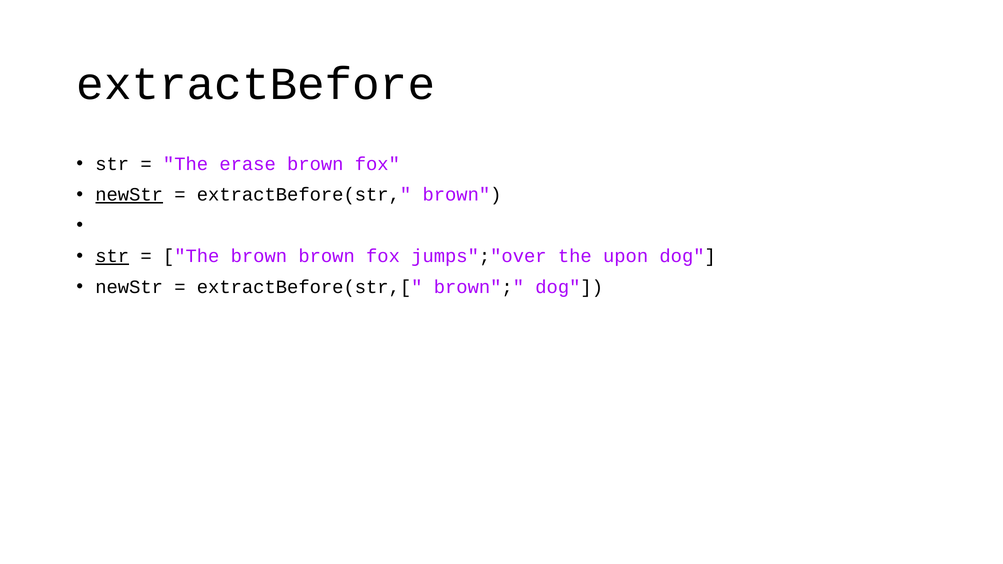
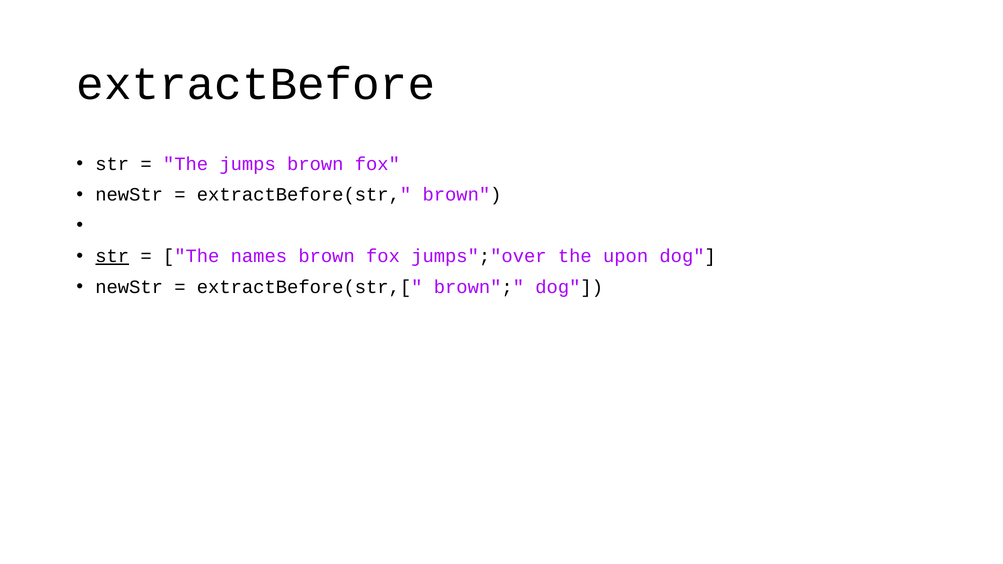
erase: erase -> jumps (248, 164)
newStr underline: present -> none (129, 195)
The brown: brown -> names (259, 256)
